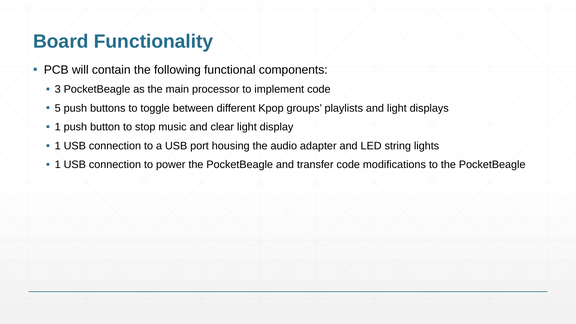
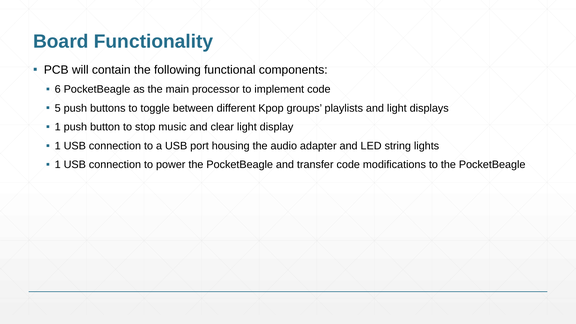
3: 3 -> 6 (58, 89)
